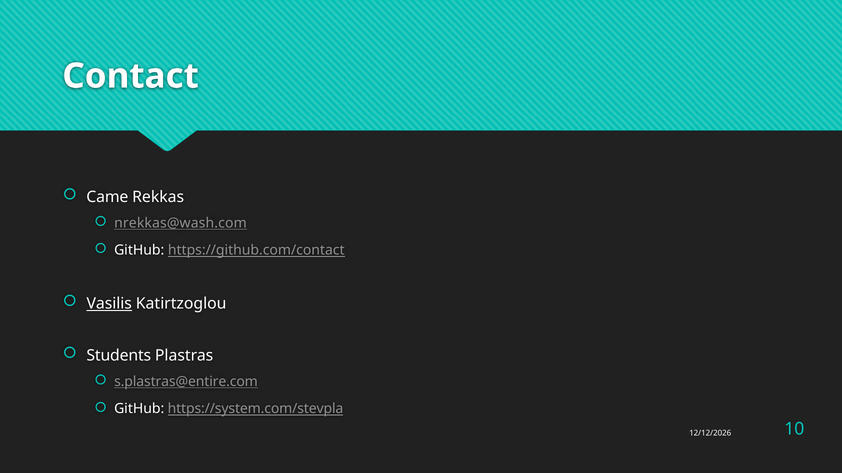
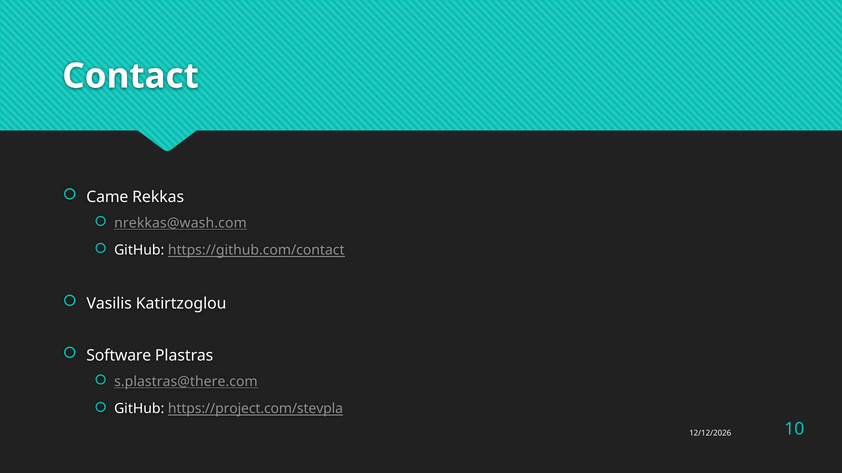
Vasilis underline: present -> none (109, 304)
Students: Students -> Software (119, 356)
s.plastras@entire.com: s.plastras@entire.com -> s.plastras@there.com (186, 382)
https://system.com/stevpla: https://system.com/stevpla -> https://project.com/stevpla (256, 409)
